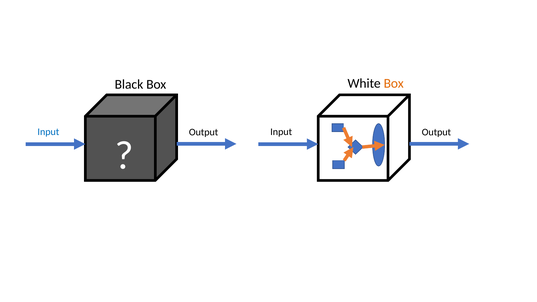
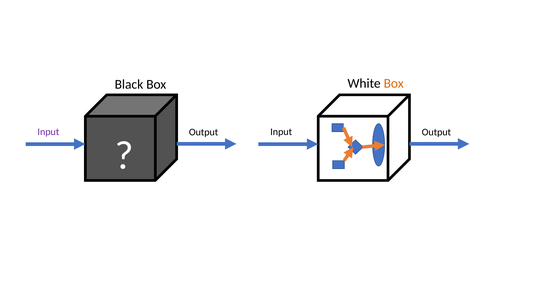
Input colour: blue -> purple (48, 132)
